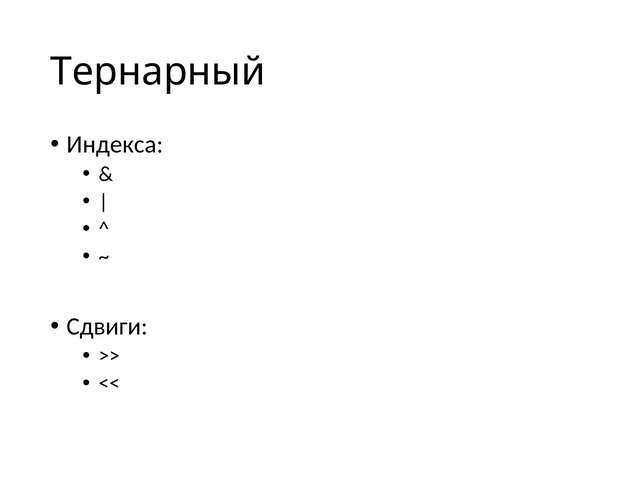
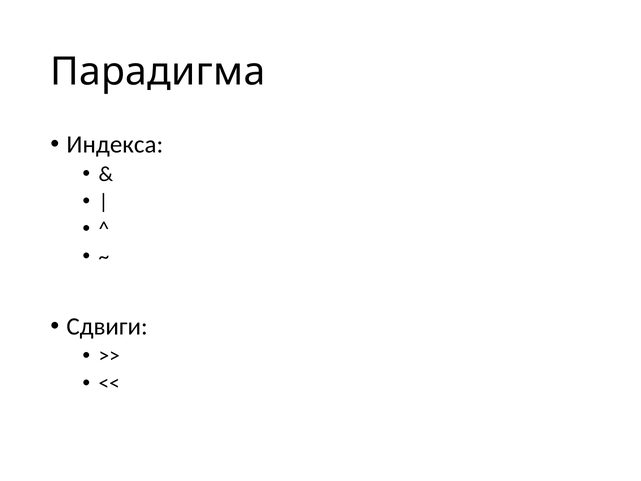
Тернарный: Тернарный -> Парадигма (158, 72)
